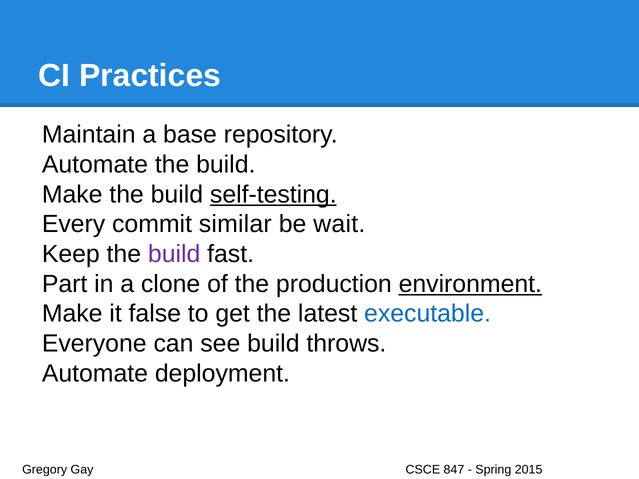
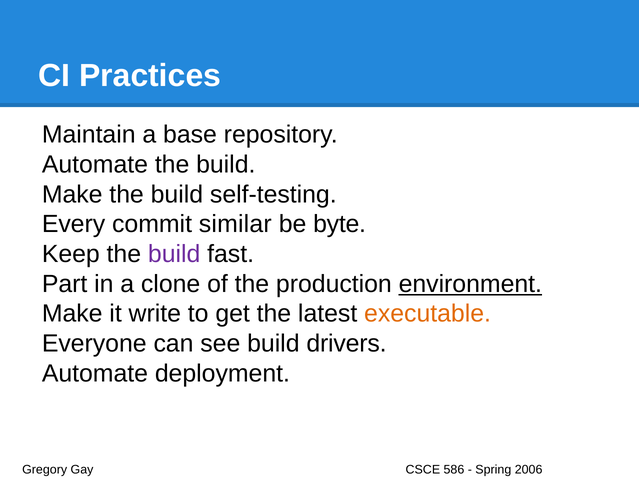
self-testing underline: present -> none (273, 195)
wait: wait -> byte (340, 224)
false: false -> write (155, 314)
executable colour: blue -> orange (428, 314)
throws: throws -> drivers (346, 344)
847: 847 -> 586 (454, 470)
2015: 2015 -> 2006 (529, 470)
